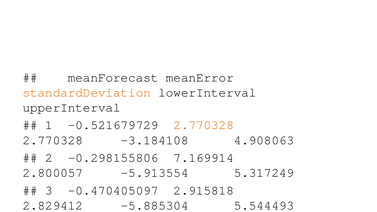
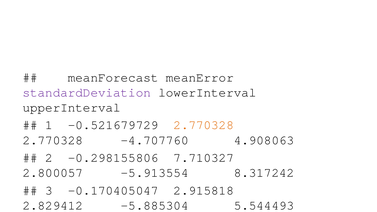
standardDeviation colour: orange -> purple (87, 92)
-3.184108: -3.184108 -> -4.707760 (155, 140)
7.169914: 7.169914 -> 7.710327 (204, 158)
5.317249: 5.317249 -> 8.317242 (264, 173)
-0.470405097: -0.470405097 -> -0.170405047 (113, 190)
